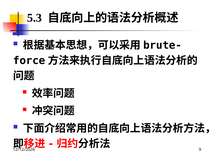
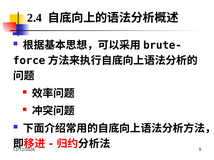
5.3: 5.3 -> 2.4 (35, 18)
